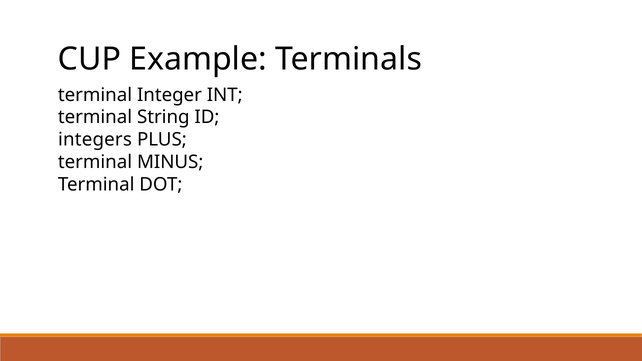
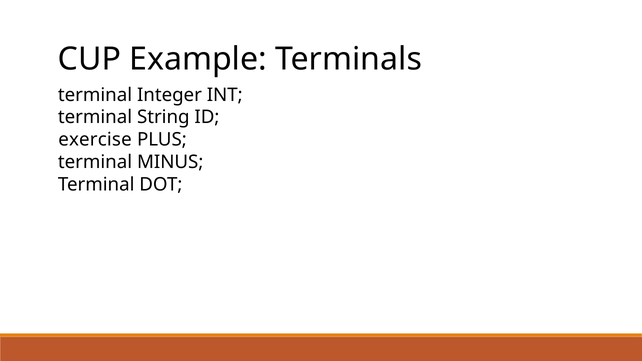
integers: integers -> exercise (95, 140)
